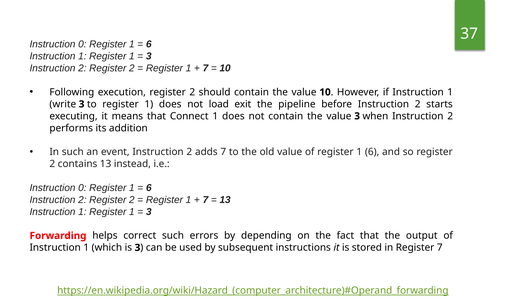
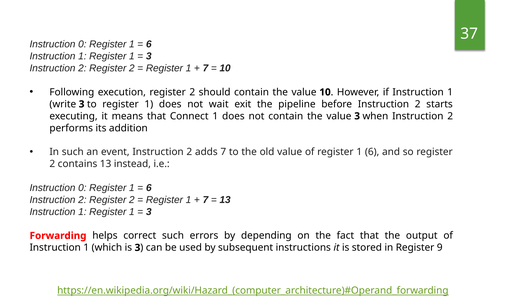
load: load -> wait (219, 104)
Register 7: 7 -> 9 (440, 247)
